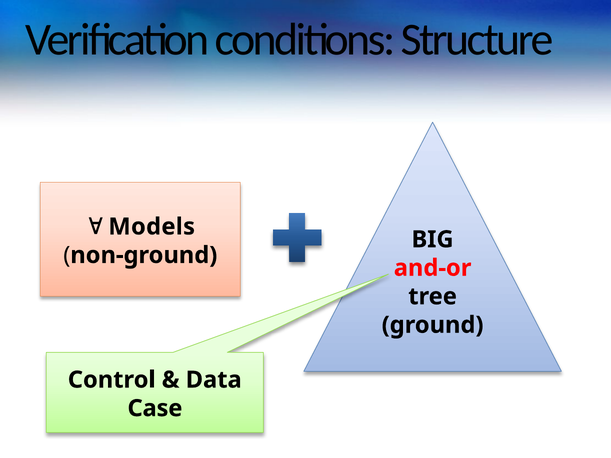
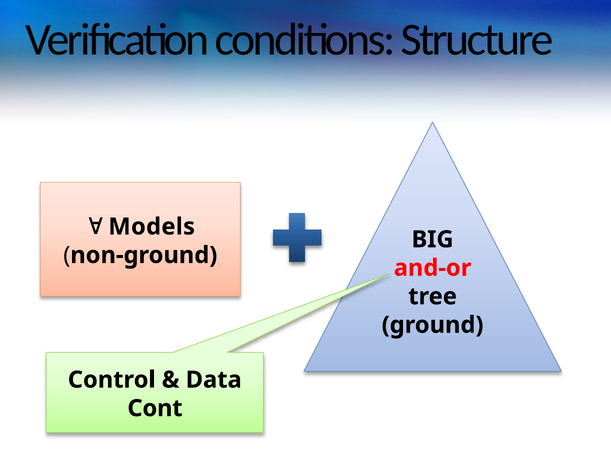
Case: Case -> Cont (155, 409)
